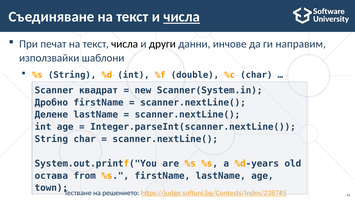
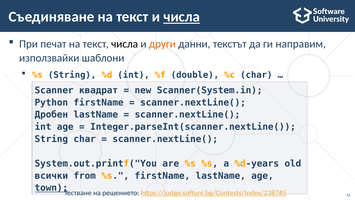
други colour: black -> orange (162, 44)
инчове: инчове -> текстът (230, 44)
Дробно: Дробно -> Python (51, 102)
Делене: Делене -> Дробен (51, 114)
остава: остава -> всички (51, 175)
town underline: none -> present (51, 188)
